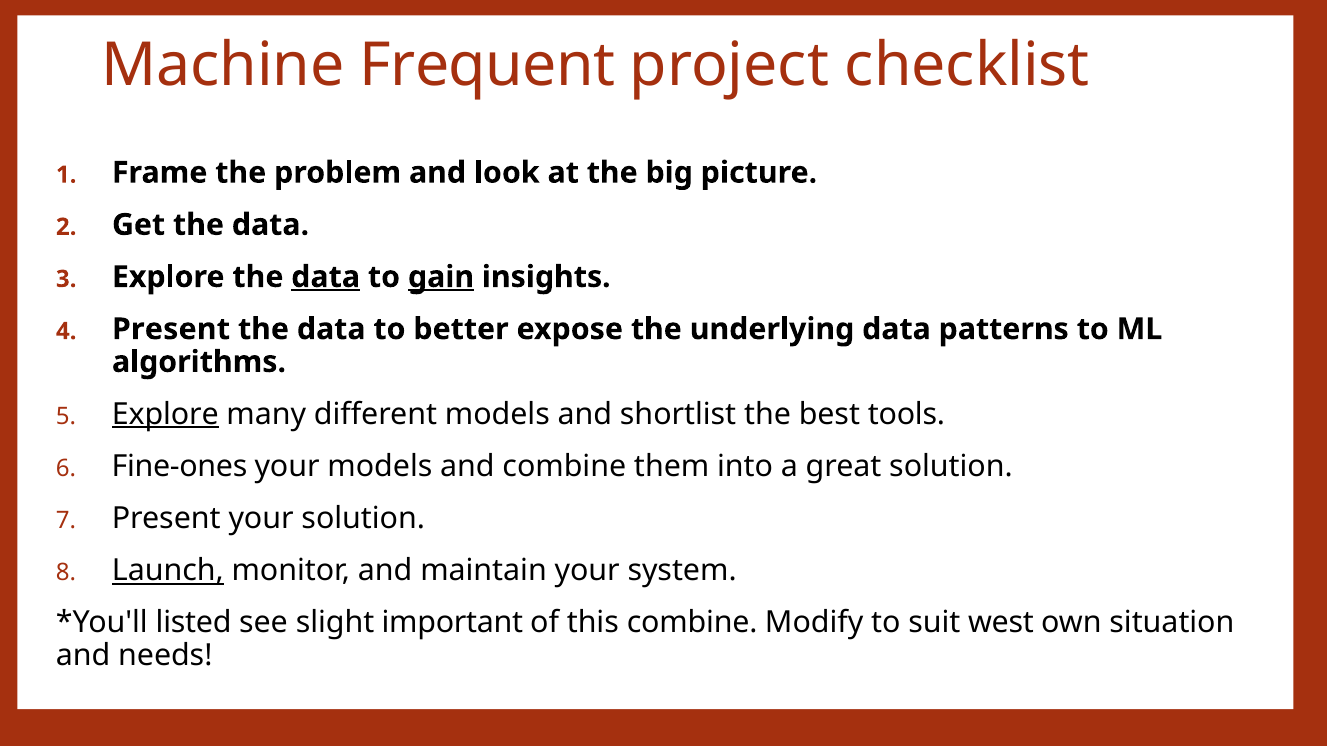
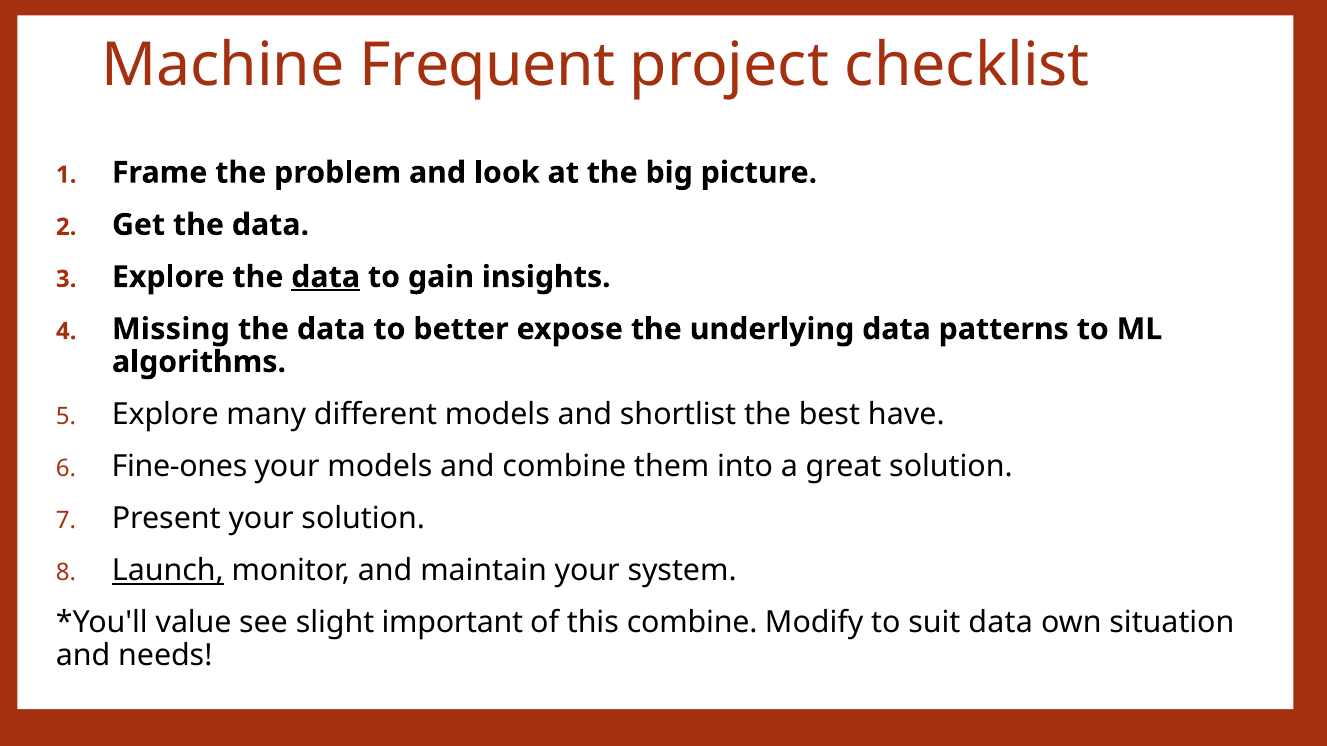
gain underline: present -> none (441, 277)
Present: Present -> Missing (171, 329)
Explore underline: present -> none (165, 414)
tools: tools -> have (906, 414)
listed: listed -> value (194, 623)
suit west: west -> data (1001, 623)
